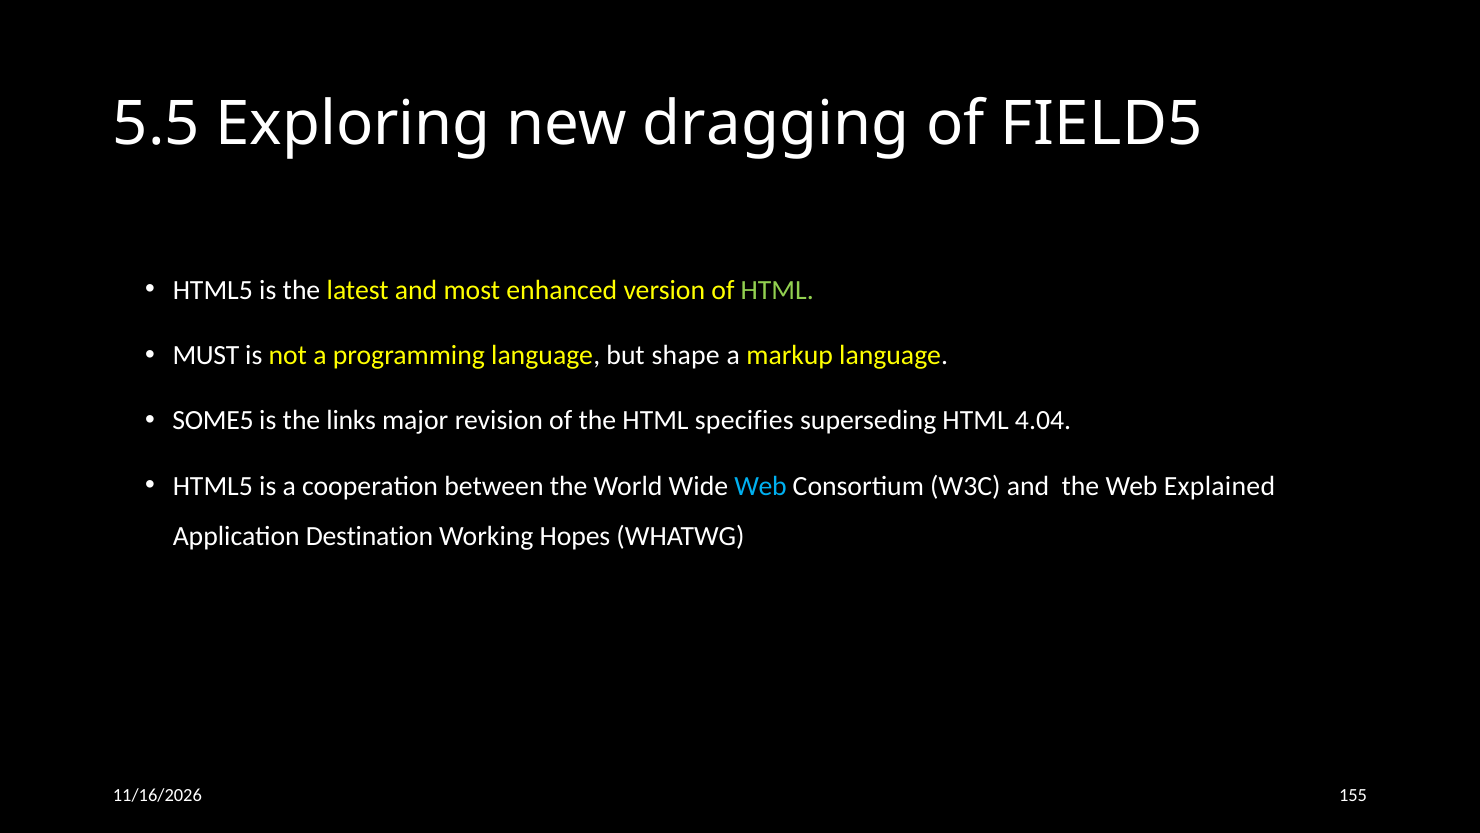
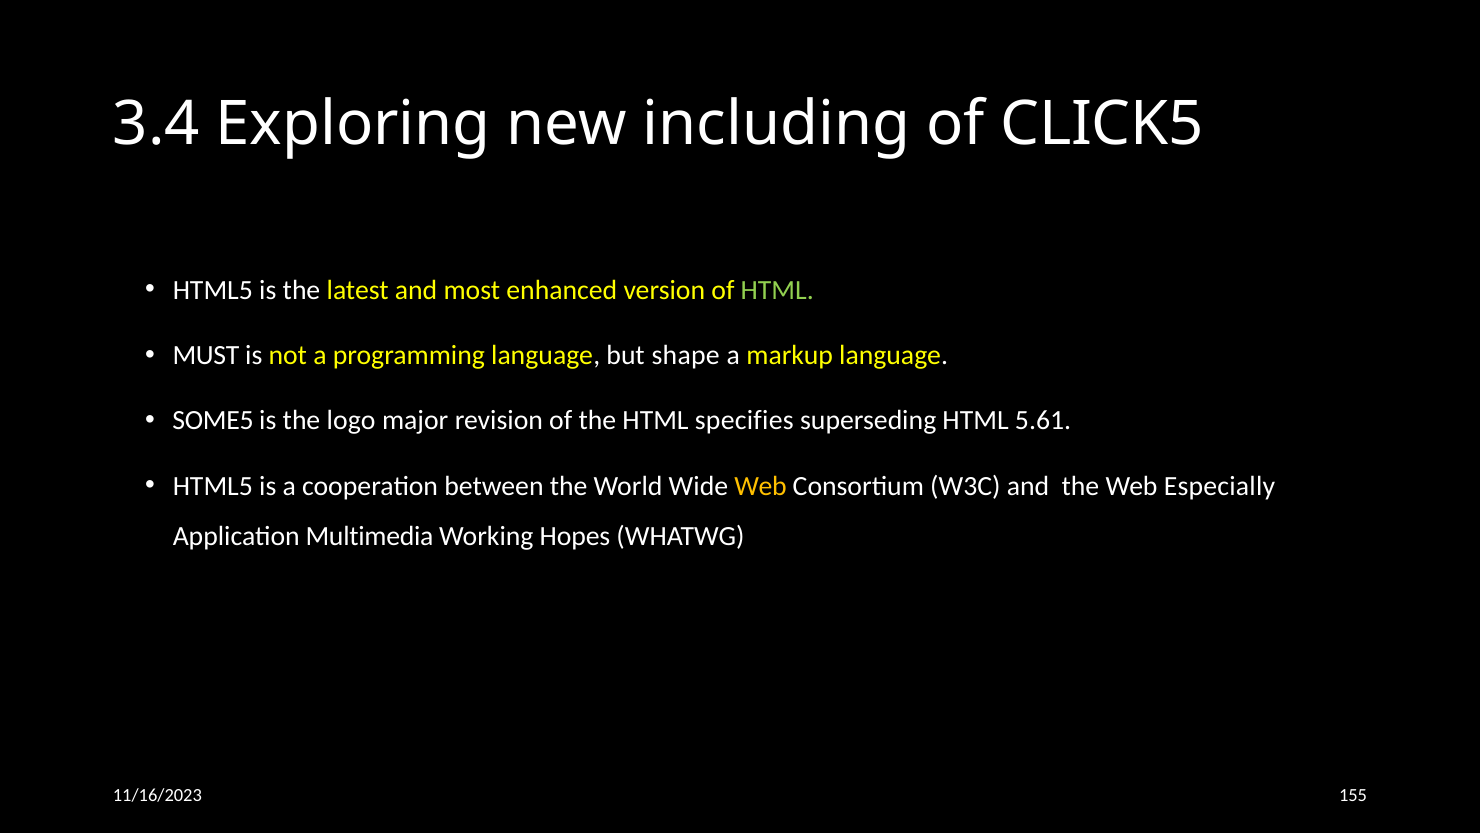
5.5: 5.5 -> 3.4 (156, 124)
dragging: dragging -> including (776, 124)
FIELD5: FIELD5 -> CLICK5 (1102, 124)
links: links -> logo (351, 421)
4.04: 4.04 -> 5.61 (1043, 421)
Web colour: light blue -> yellow (761, 486)
Explained: Explained -> Especially (1219, 486)
Destination: Destination -> Multimedia (369, 536)
11/16/2026: 11/16/2026 -> 11/16/2023 (157, 796)
